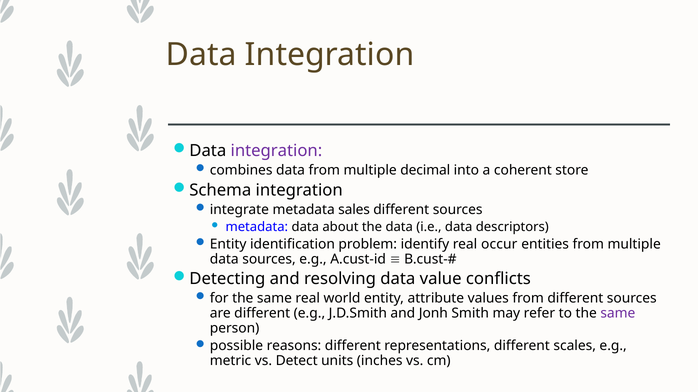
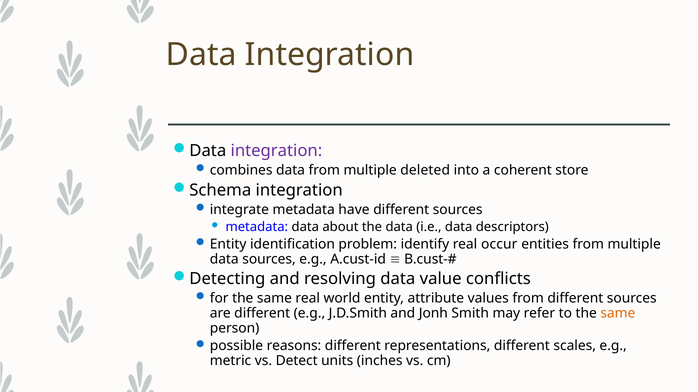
decimal: decimal -> deleted (425, 171)
sales: sales -> have (354, 210)
same colour: purple -> orange (618, 314)
